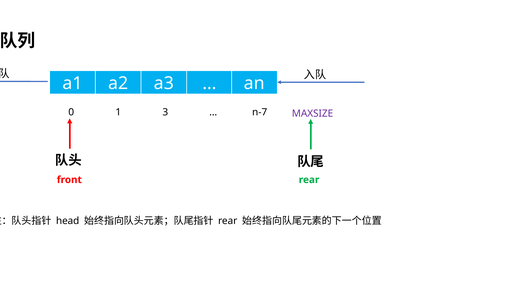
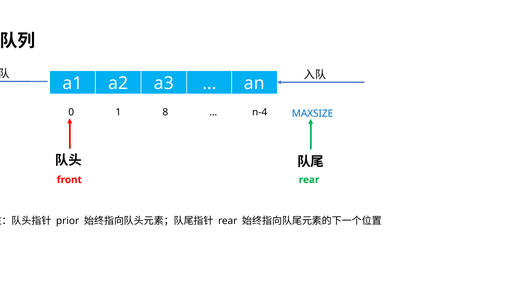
3: 3 -> 8 (165, 112)
n-7: n-7 -> n-4 (260, 112)
MAXSIZE colour: purple -> blue (313, 113)
head: head -> prior (68, 221)
